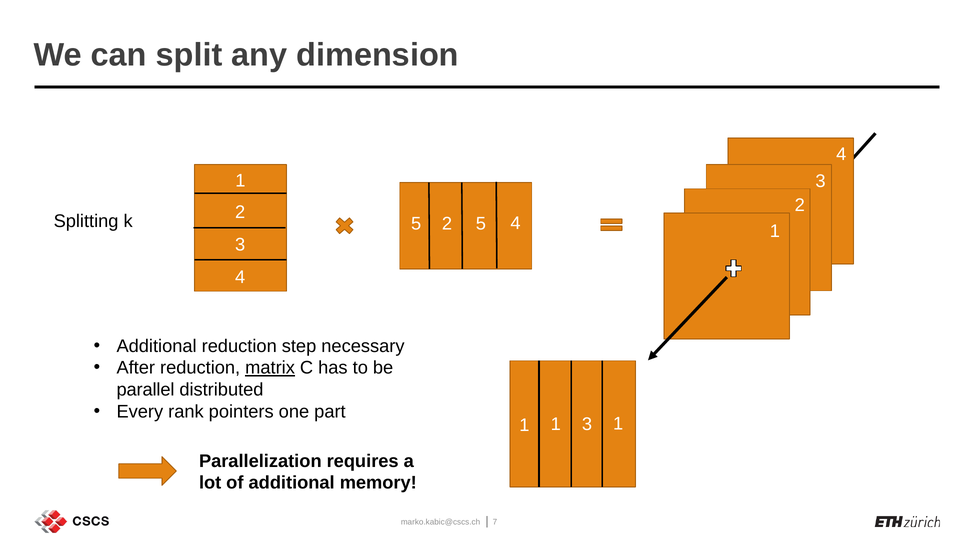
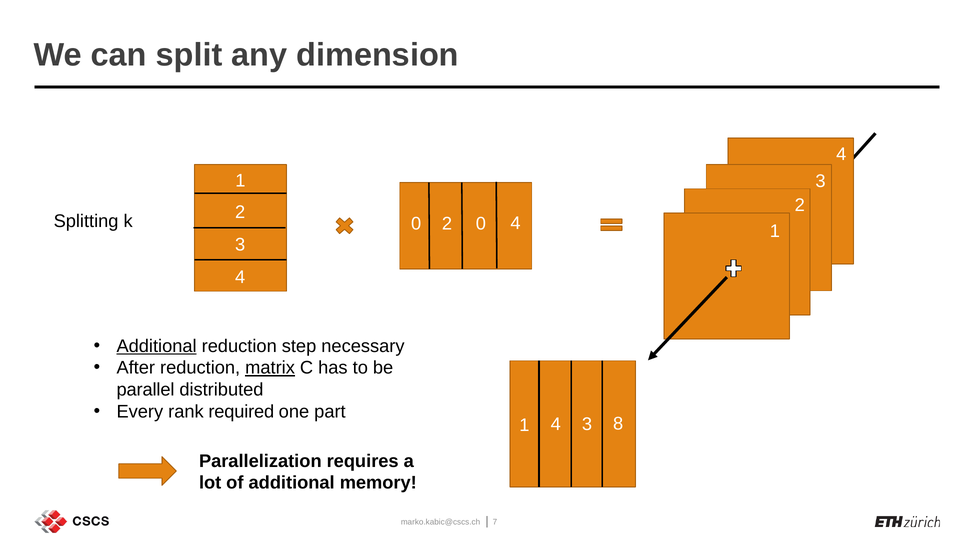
k 5: 5 -> 0 (416, 224)
2 5: 5 -> 0 (481, 224)
Additional underline: none -> present (157, 346)
pointers: pointers -> required (241, 412)
1 1: 1 -> 4 (556, 424)
3 1: 1 -> 8 (618, 424)
